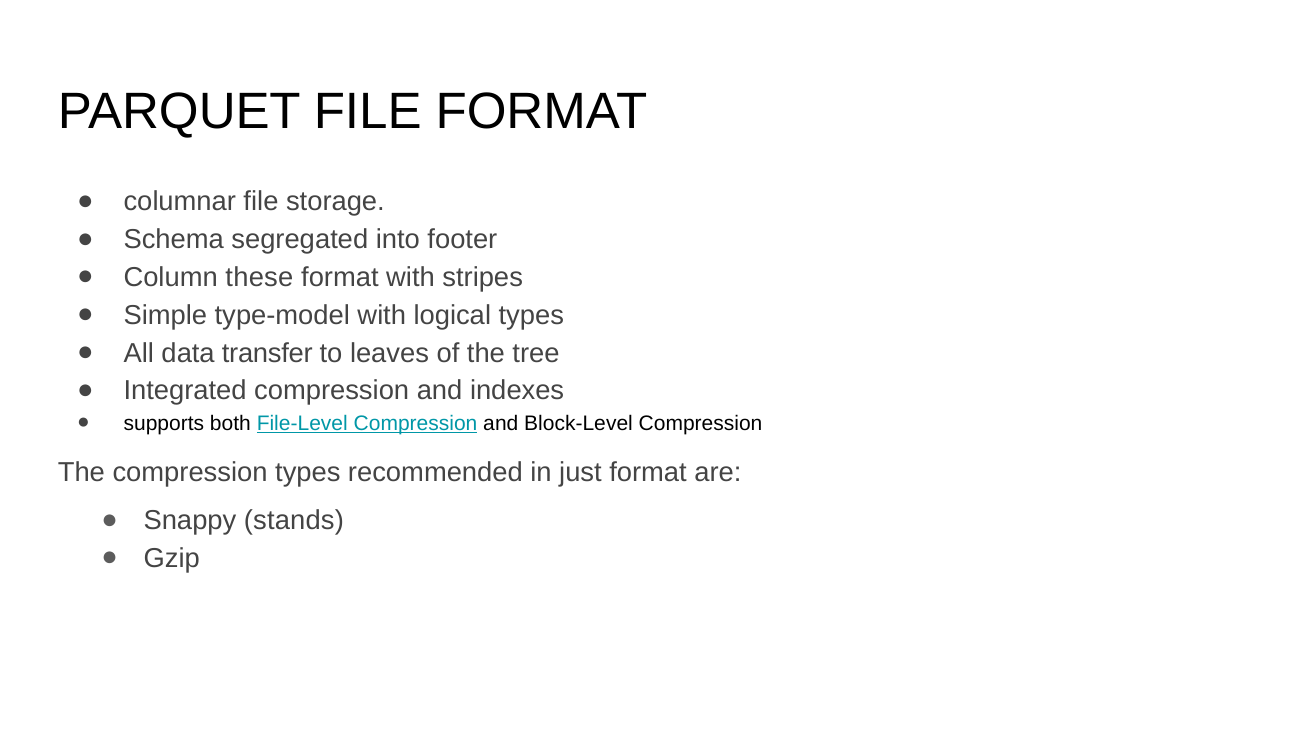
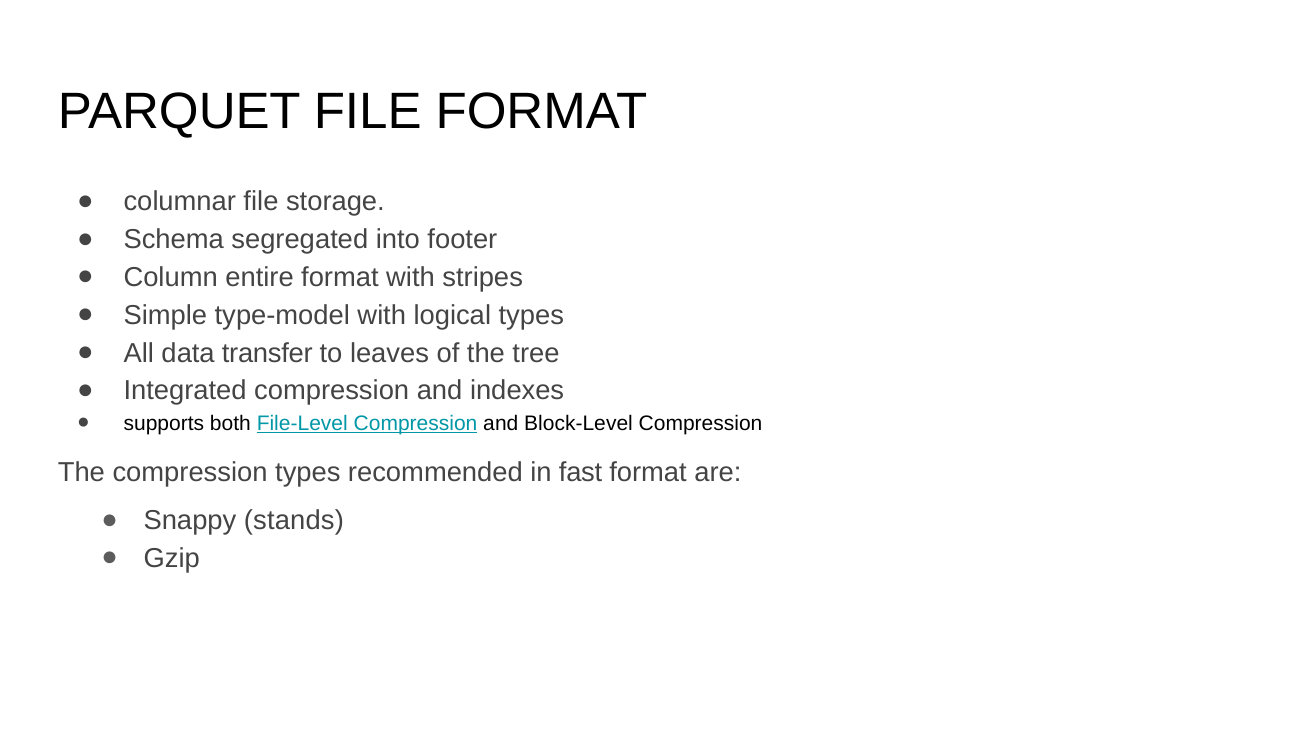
these: these -> entire (260, 278)
just: just -> fast (581, 472)
